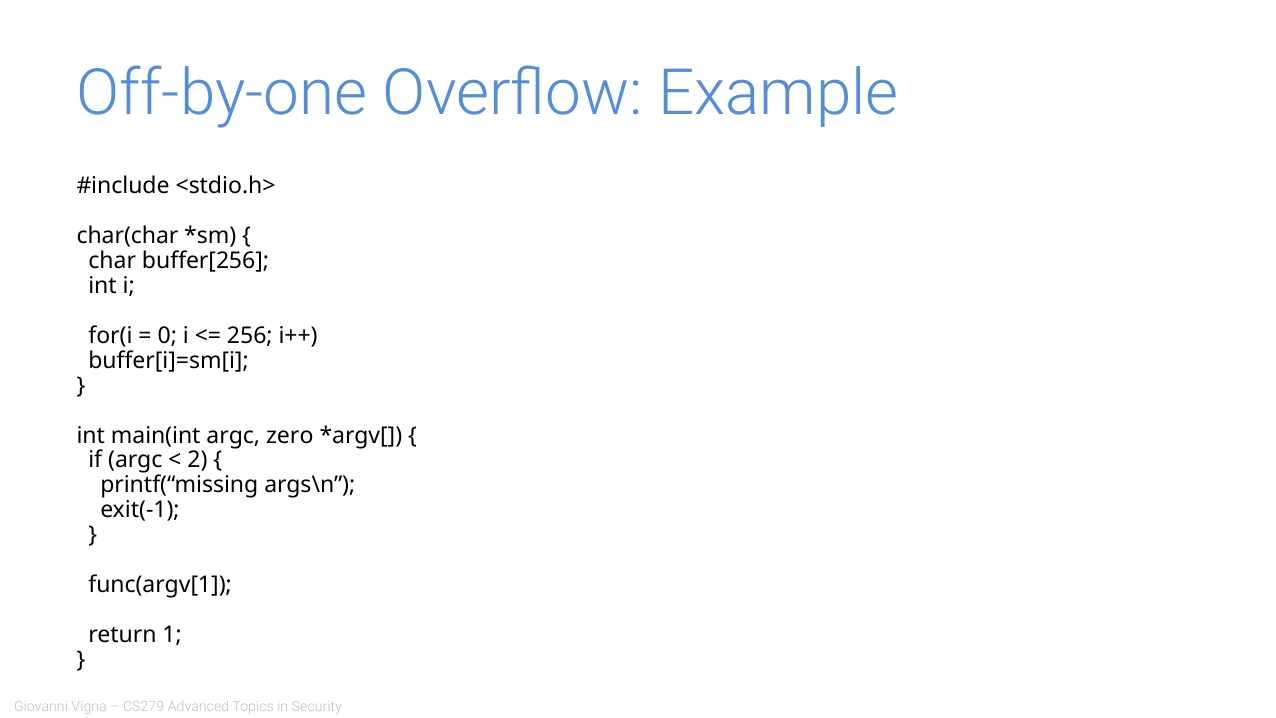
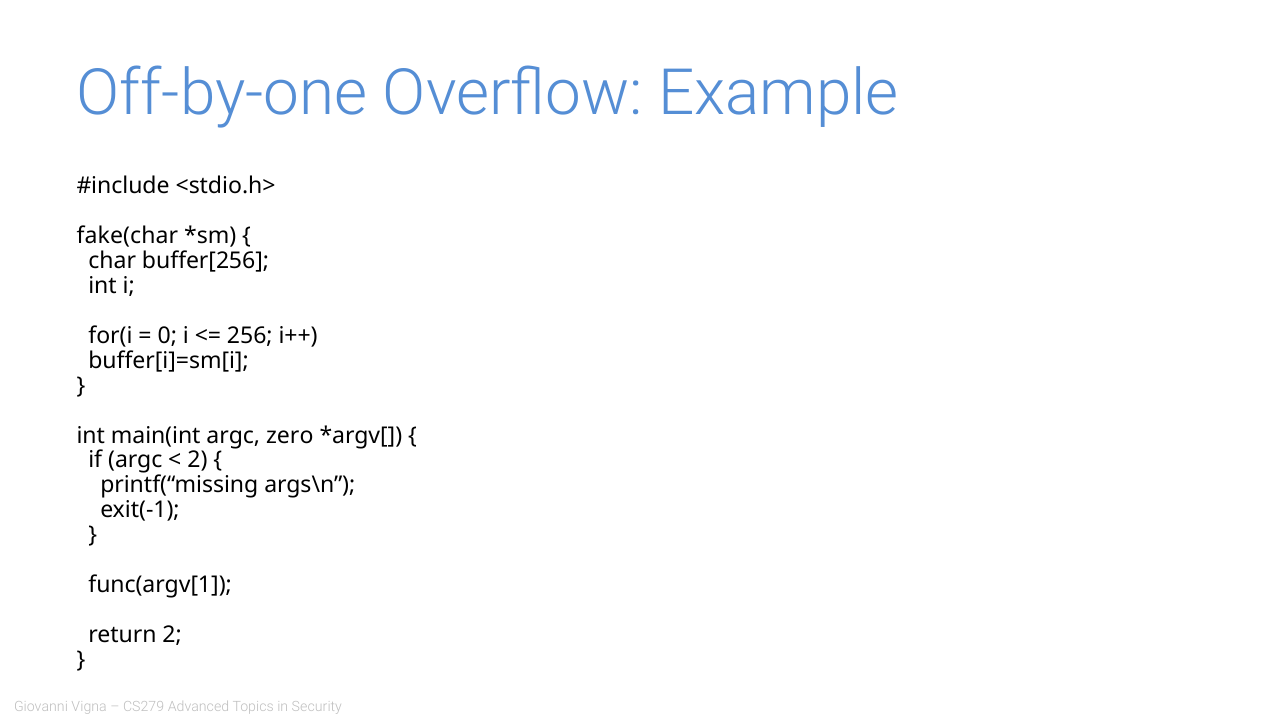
char(char: char(char -> fake(char (127, 236)
return 1: 1 -> 2 (172, 635)
